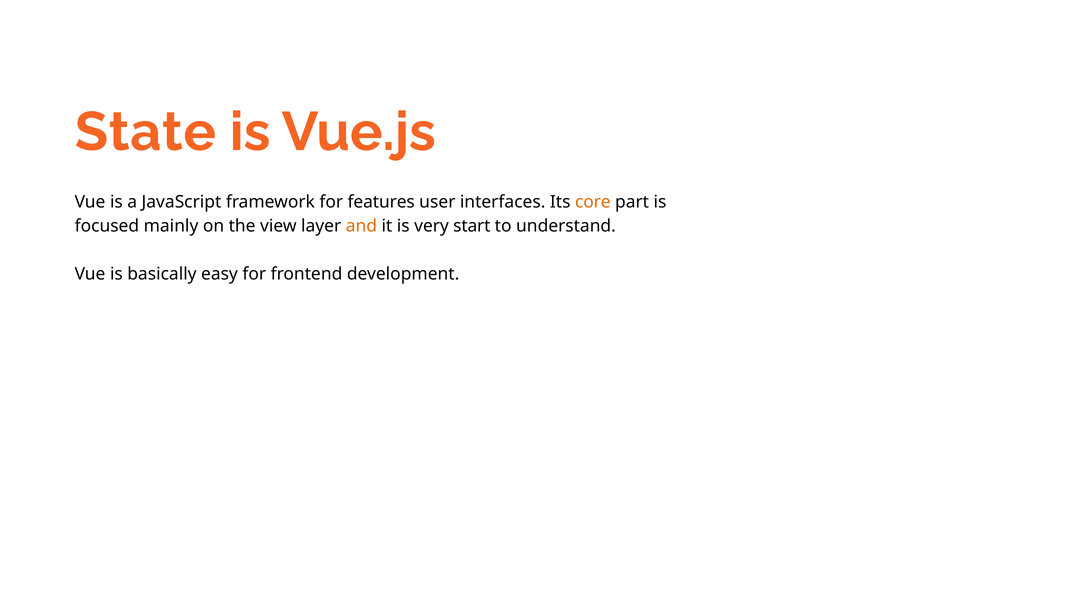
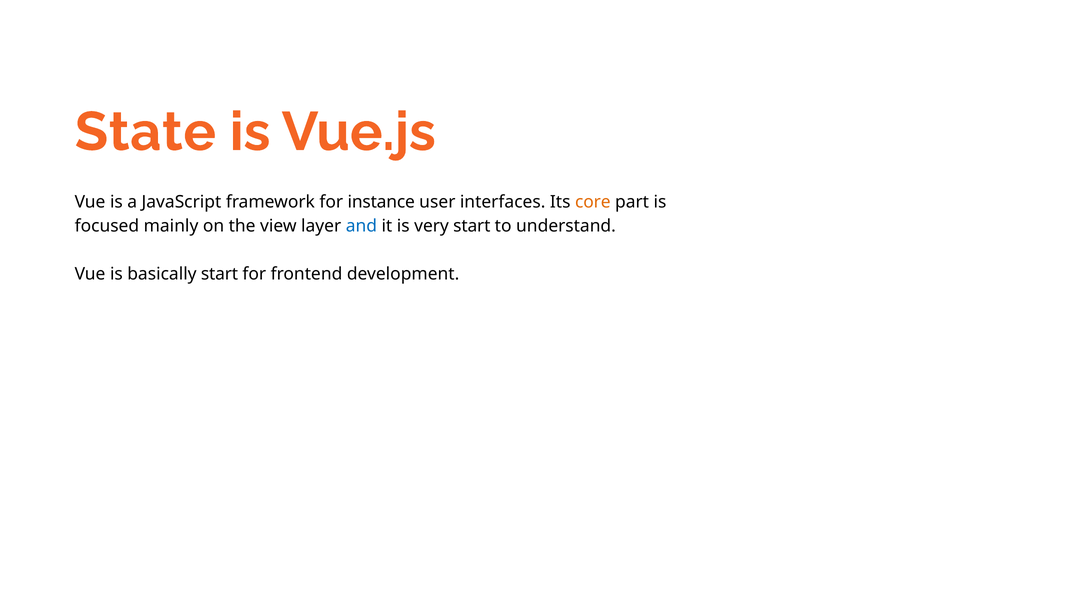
features: features -> instance (381, 202)
and colour: orange -> blue (361, 226)
basically easy: easy -> start (220, 274)
